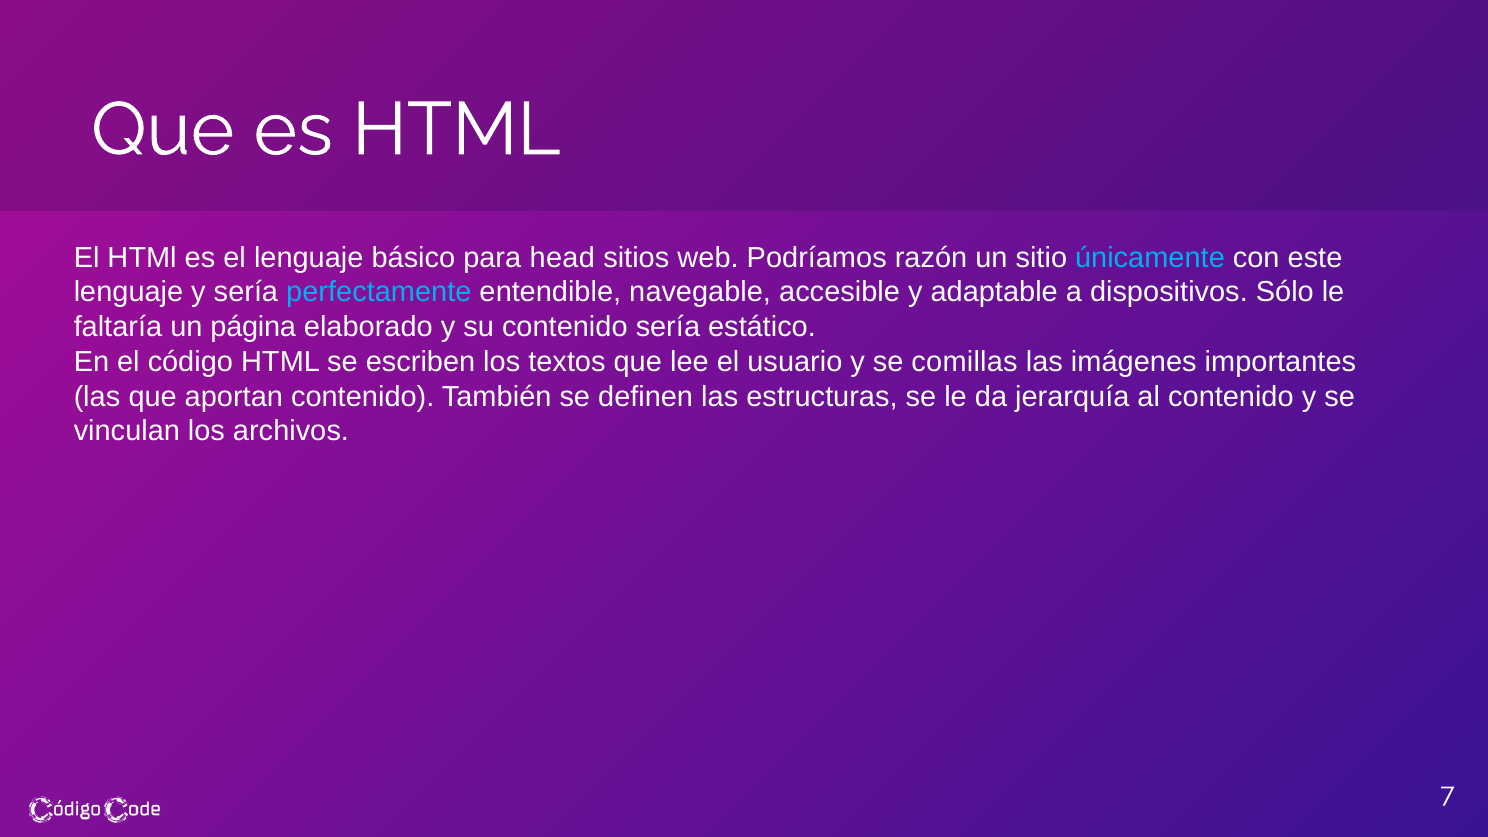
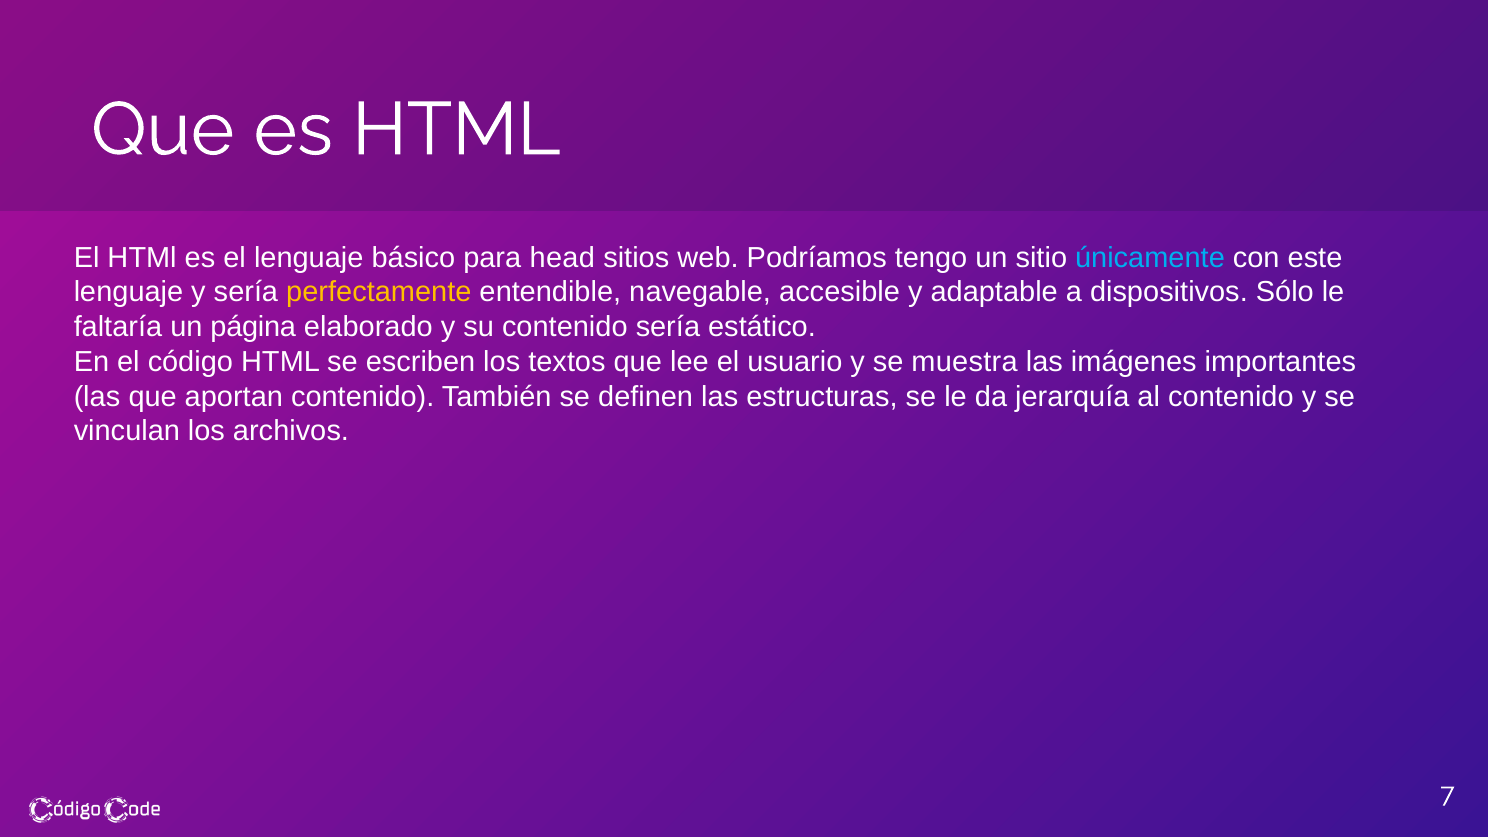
razón: razón -> tengo (931, 258)
perfectamente colour: light blue -> yellow (379, 292)
comillas: comillas -> muestra (965, 362)
